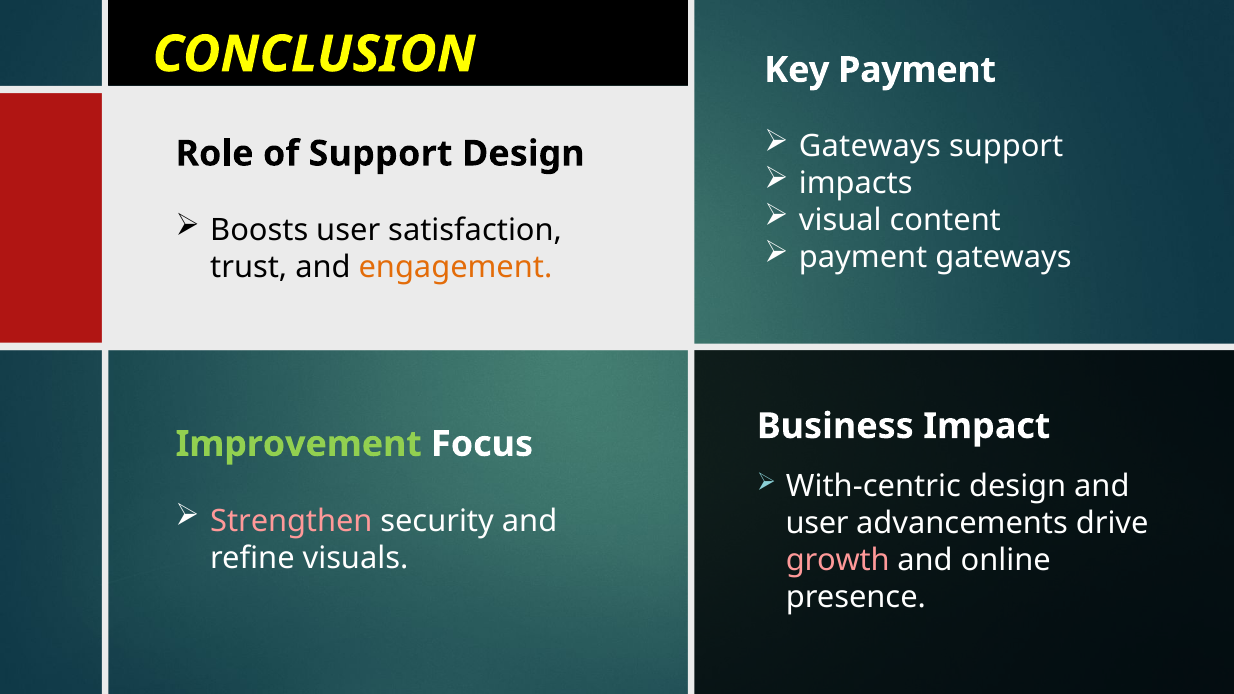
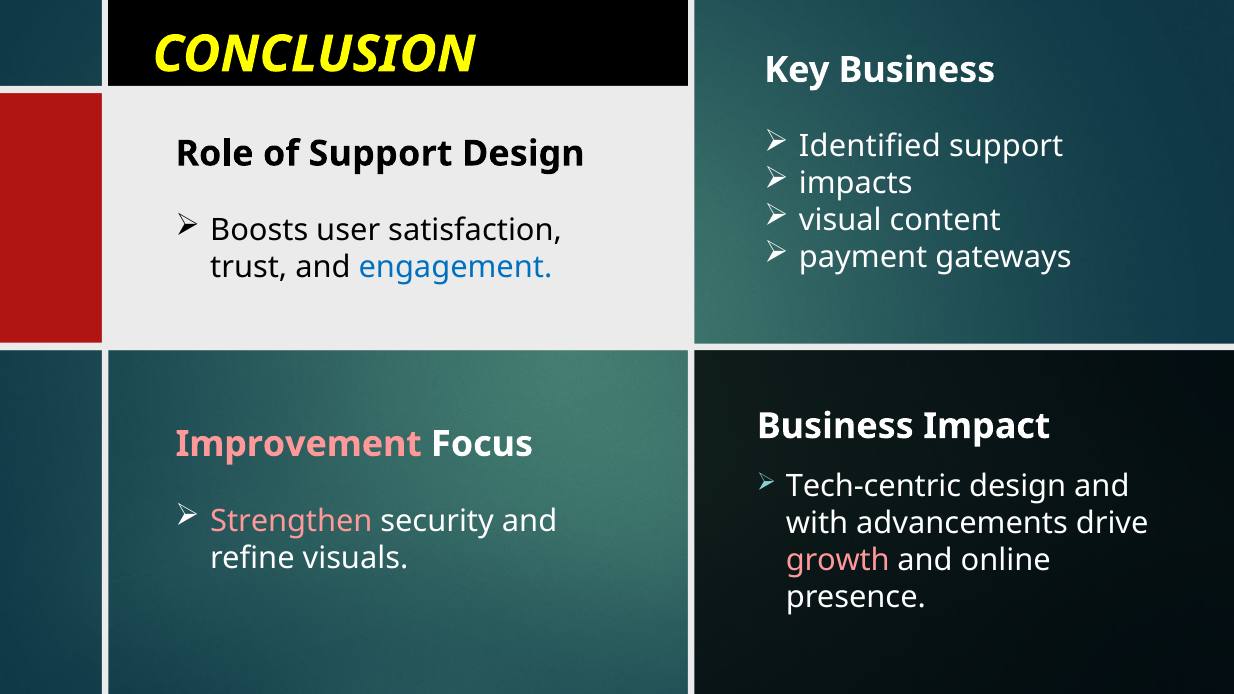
Key Payment: Payment -> Business (917, 70)
Gateways: Gateways -> Identified (870, 147)
engagement colour: orange -> blue (455, 267)
Improvement colour: light green -> pink (299, 444)
With-centric: With-centric -> Tech-centric (873, 487)
user: user -> with (817, 524)
